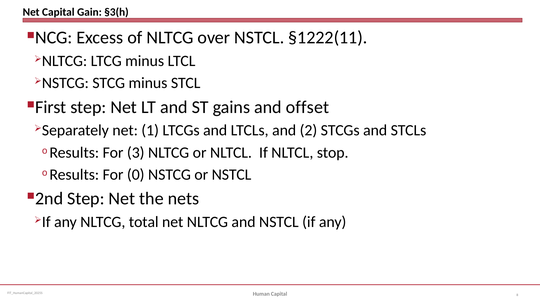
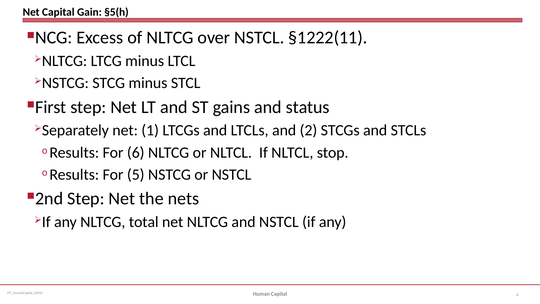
§3(h: §3(h -> §5(h (116, 12)
offset: offset -> status (308, 107)
3: 3 -> 6 (136, 152)
0: 0 -> 5 (136, 174)
